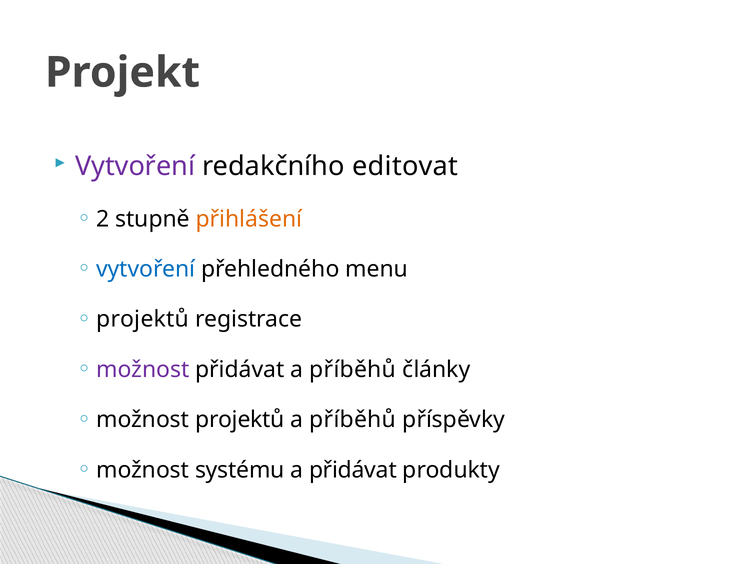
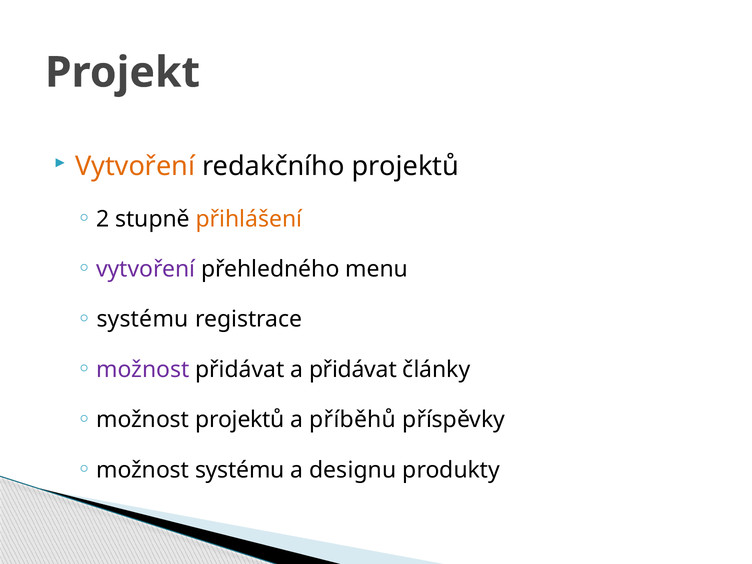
Vytvoření colour: purple -> orange (135, 167)
redakčního editovat: editovat -> projektů (405, 167)
vytvoření colour: blue -> purple (146, 269)
projektů: projektů -> systému (143, 319)
přidávat a příběhů: příběhů -> přidávat (353, 370)
a přidávat: přidávat -> designu (353, 470)
